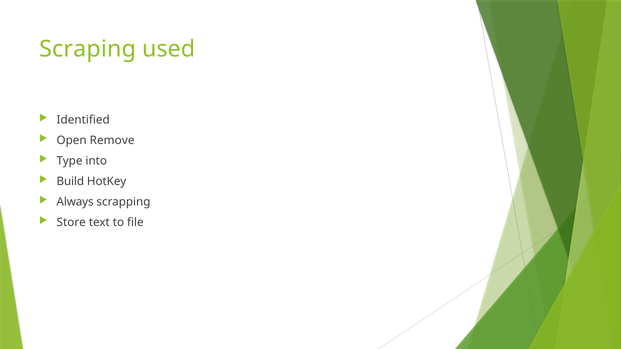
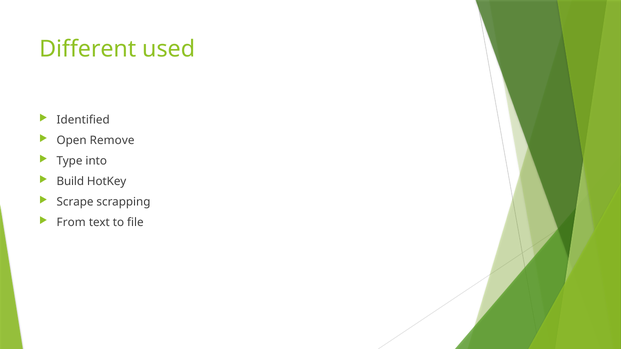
Scraping: Scraping -> Different (88, 49)
Always: Always -> Scrape (75, 202)
Store: Store -> From (71, 222)
